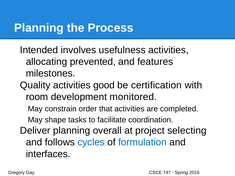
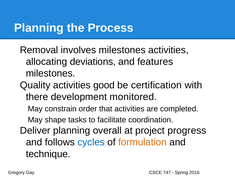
Intended: Intended -> Removal (39, 50)
involves usefulness: usefulness -> milestones (122, 50)
prevented: prevented -> deviations (93, 62)
room: room -> there (37, 97)
selecting: selecting -> progress (187, 131)
formulation colour: blue -> orange (142, 142)
interfaces: interfaces -> technique (48, 154)
